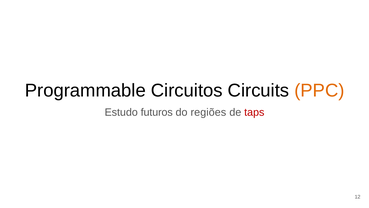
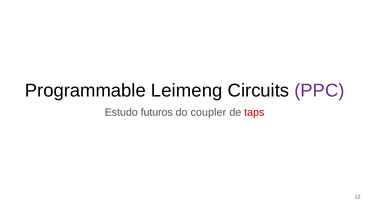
Circuitos: Circuitos -> Leimeng (187, 90)
PPC colour: orange -> purple (319, 90)
regiões: regiões -> coupler (208, 112)
